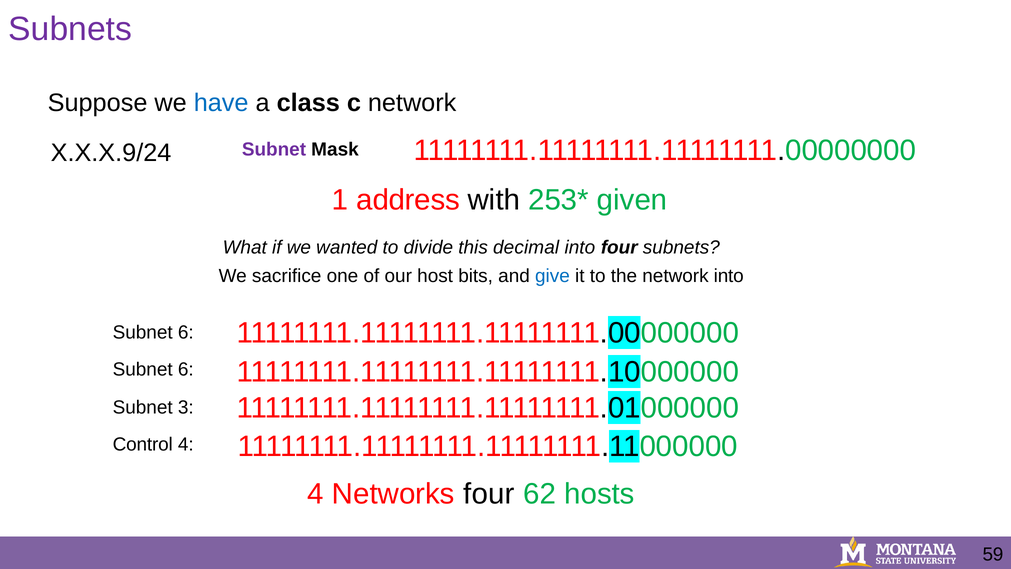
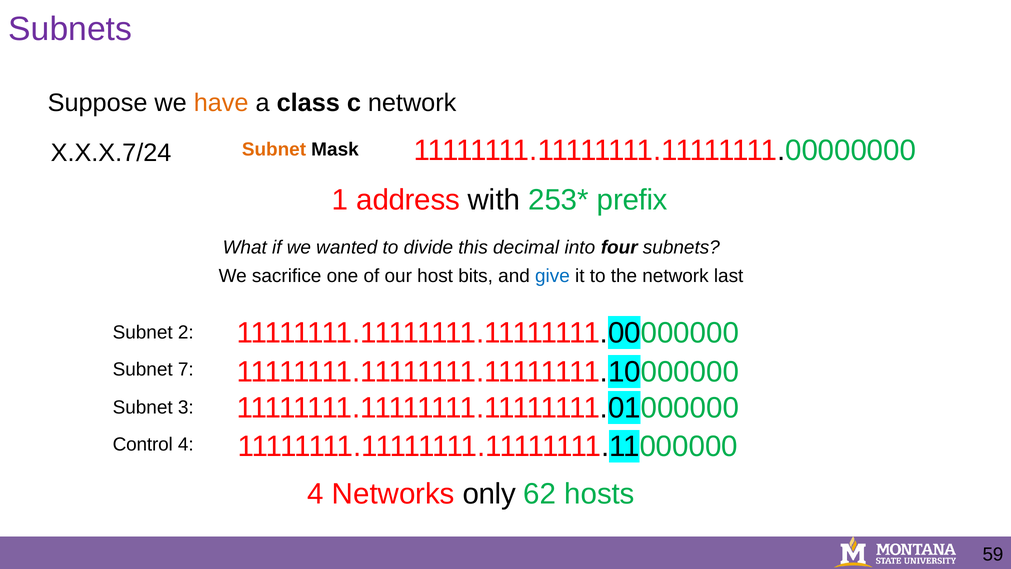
have colour: blue -> orange (221, 103)
Subnet colour: purple -> orange (274, 150)
X.X.X.9/24: X.X.X.9/24 -> X.X.X.7/24 (111, 153)
given: given -> prefix (632, 200)
network into: into -> last (729, 276)
6: 6 -> 2 (186, 332)
6: 6 -> 7 (186, 369)
Networks four: four -> only (489, 494)
